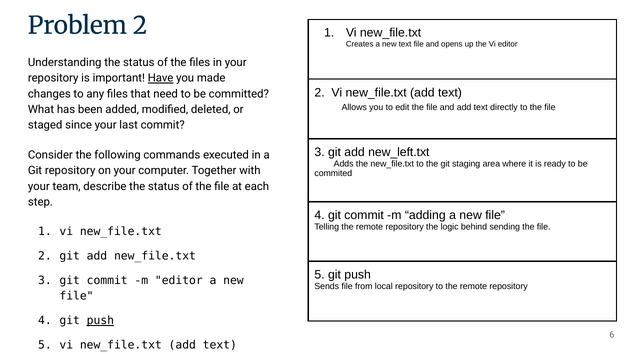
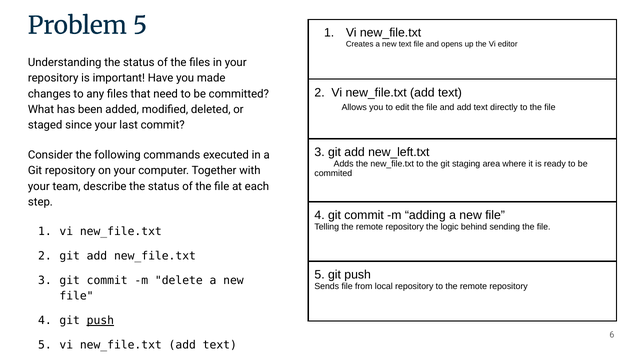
Problem 2: 2 -> 5 (140, 26)
Have underline: present -> none (161, 78)
m editor: editor -> delete (179, 280)
